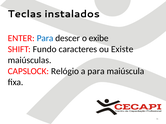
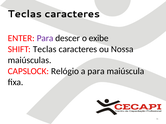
instalados: instalados -> caracteres (72, 14)
Para colour: blue -> purple (45, 38)
SHIFT Fundo: Fundo -> Teclas (45, 49)
Existe: Existe -> Nossa (122, 49)
